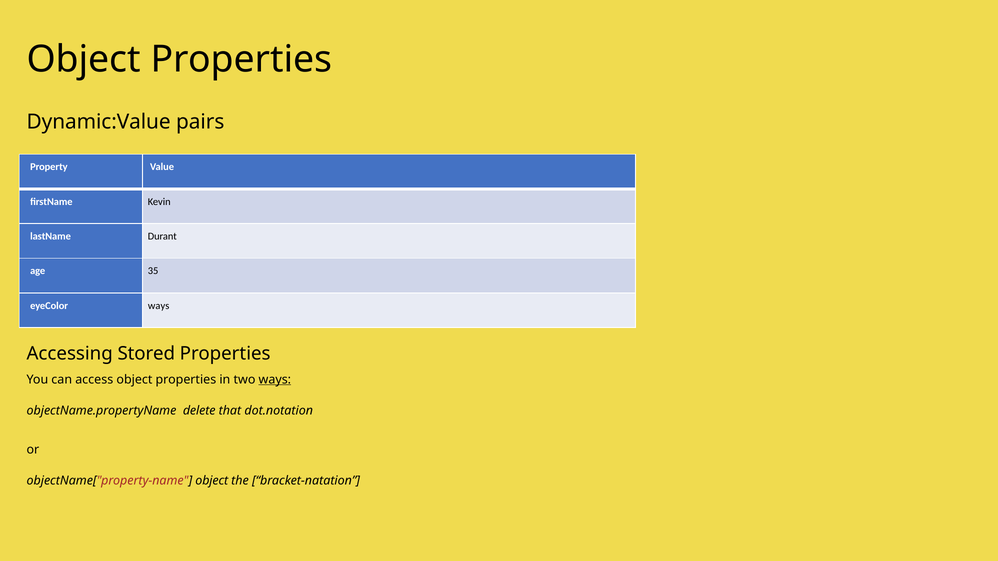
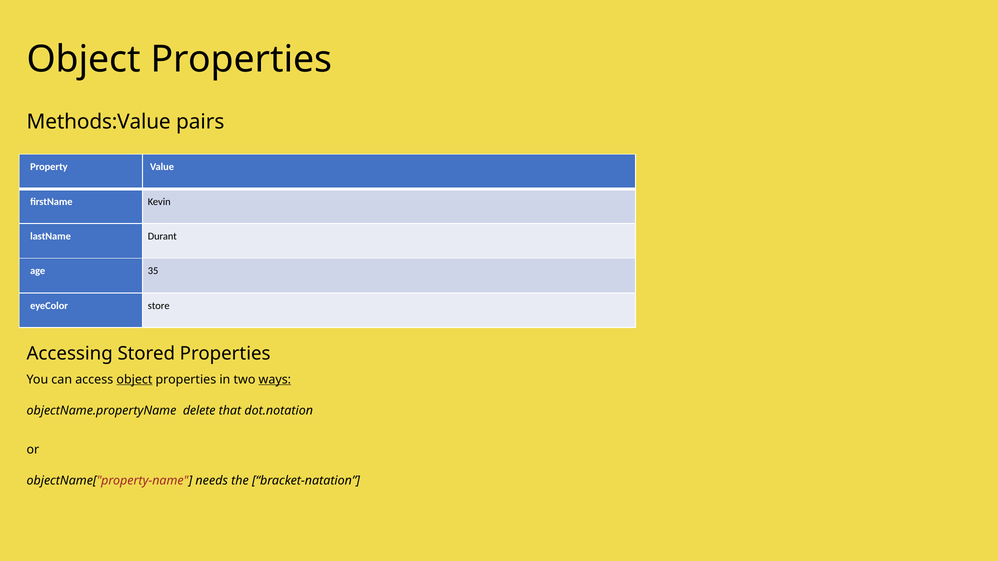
Dynamic:Value: Dynamic:Value -> Methods:Value (99, 122)
eyeColor ways: ways -> store (159, 306)
object underline: none -> present (134, 380)
objectName["property-name object: object -> needs (212, 481)
